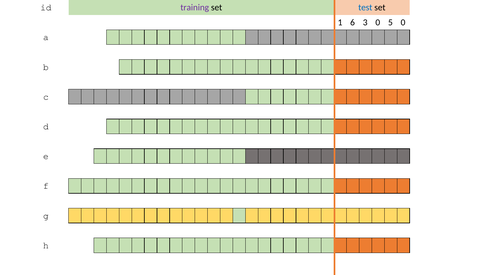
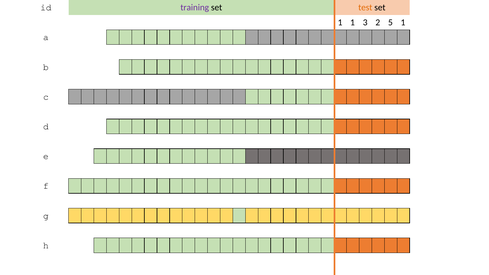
test colour: blue -> orange (365, 8)
1 6: 6 -> 1 (353, 22)
3 0: 0 -> 2 (378, 22)
5 0: 0 -> 1 (403, 22)
